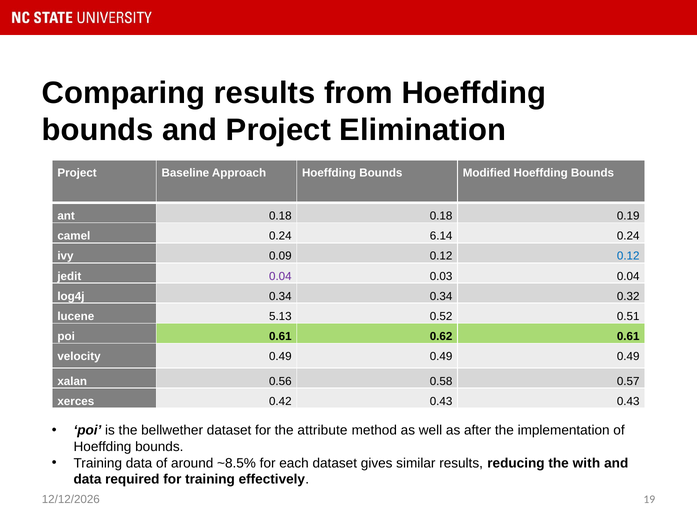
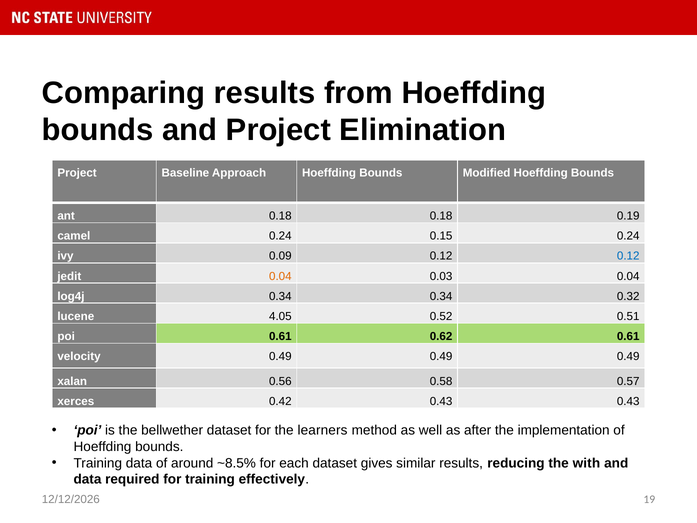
6.14: 6.14 -> 0.15 (441, 236)
0.04 colour: purple -> orange (280, 276)
5.13: 5.13 -> 4.05 (280, 316)
attribute: attribute -> learners (322, 430)
